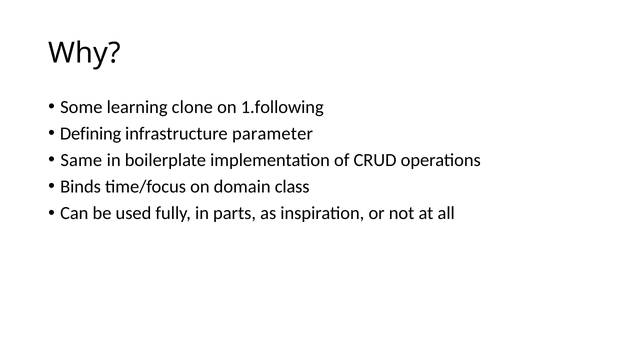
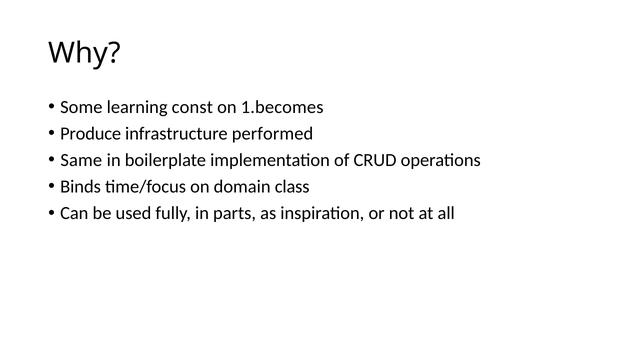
clone: clone -> const (192, 107)
1.following: 1.following -> 1.becomes (282, 107)
Defining: Defining -> Produce (91, 134)
parameter: parameter -> performed (273, 134)
